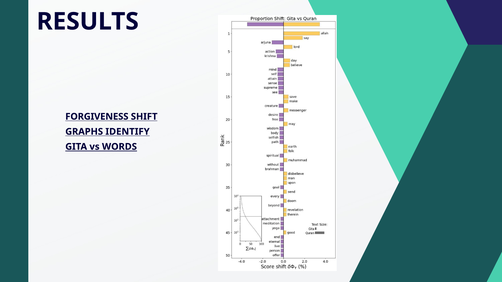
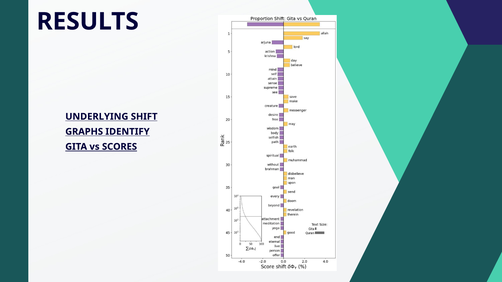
FORGIVENESS: FORGIVENESS -> UNDERLYING (97, 117)
WORDS: WORDS -> SCORES (120, 147)
